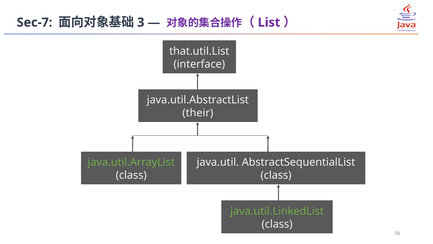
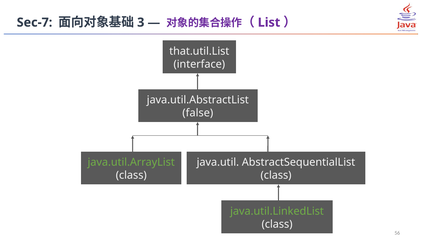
their: their -> false (198, 113)
